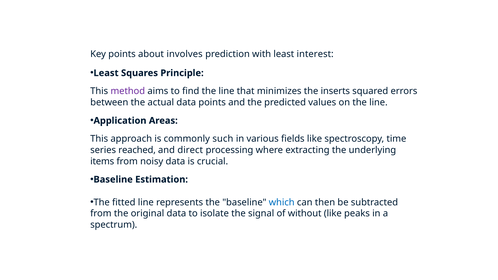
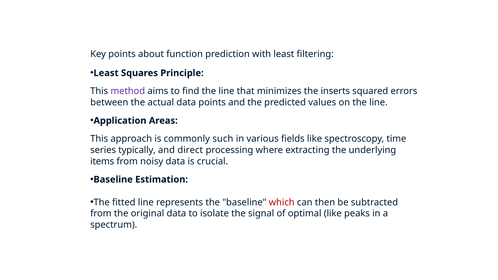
involves: involves -> function (185, 54)
interest: interest -> filtering (315, 54)
reached: reached -> typically (137, 150)
which colour: blue -> red (282, 202)
without: without -> optimal (305, 214)
